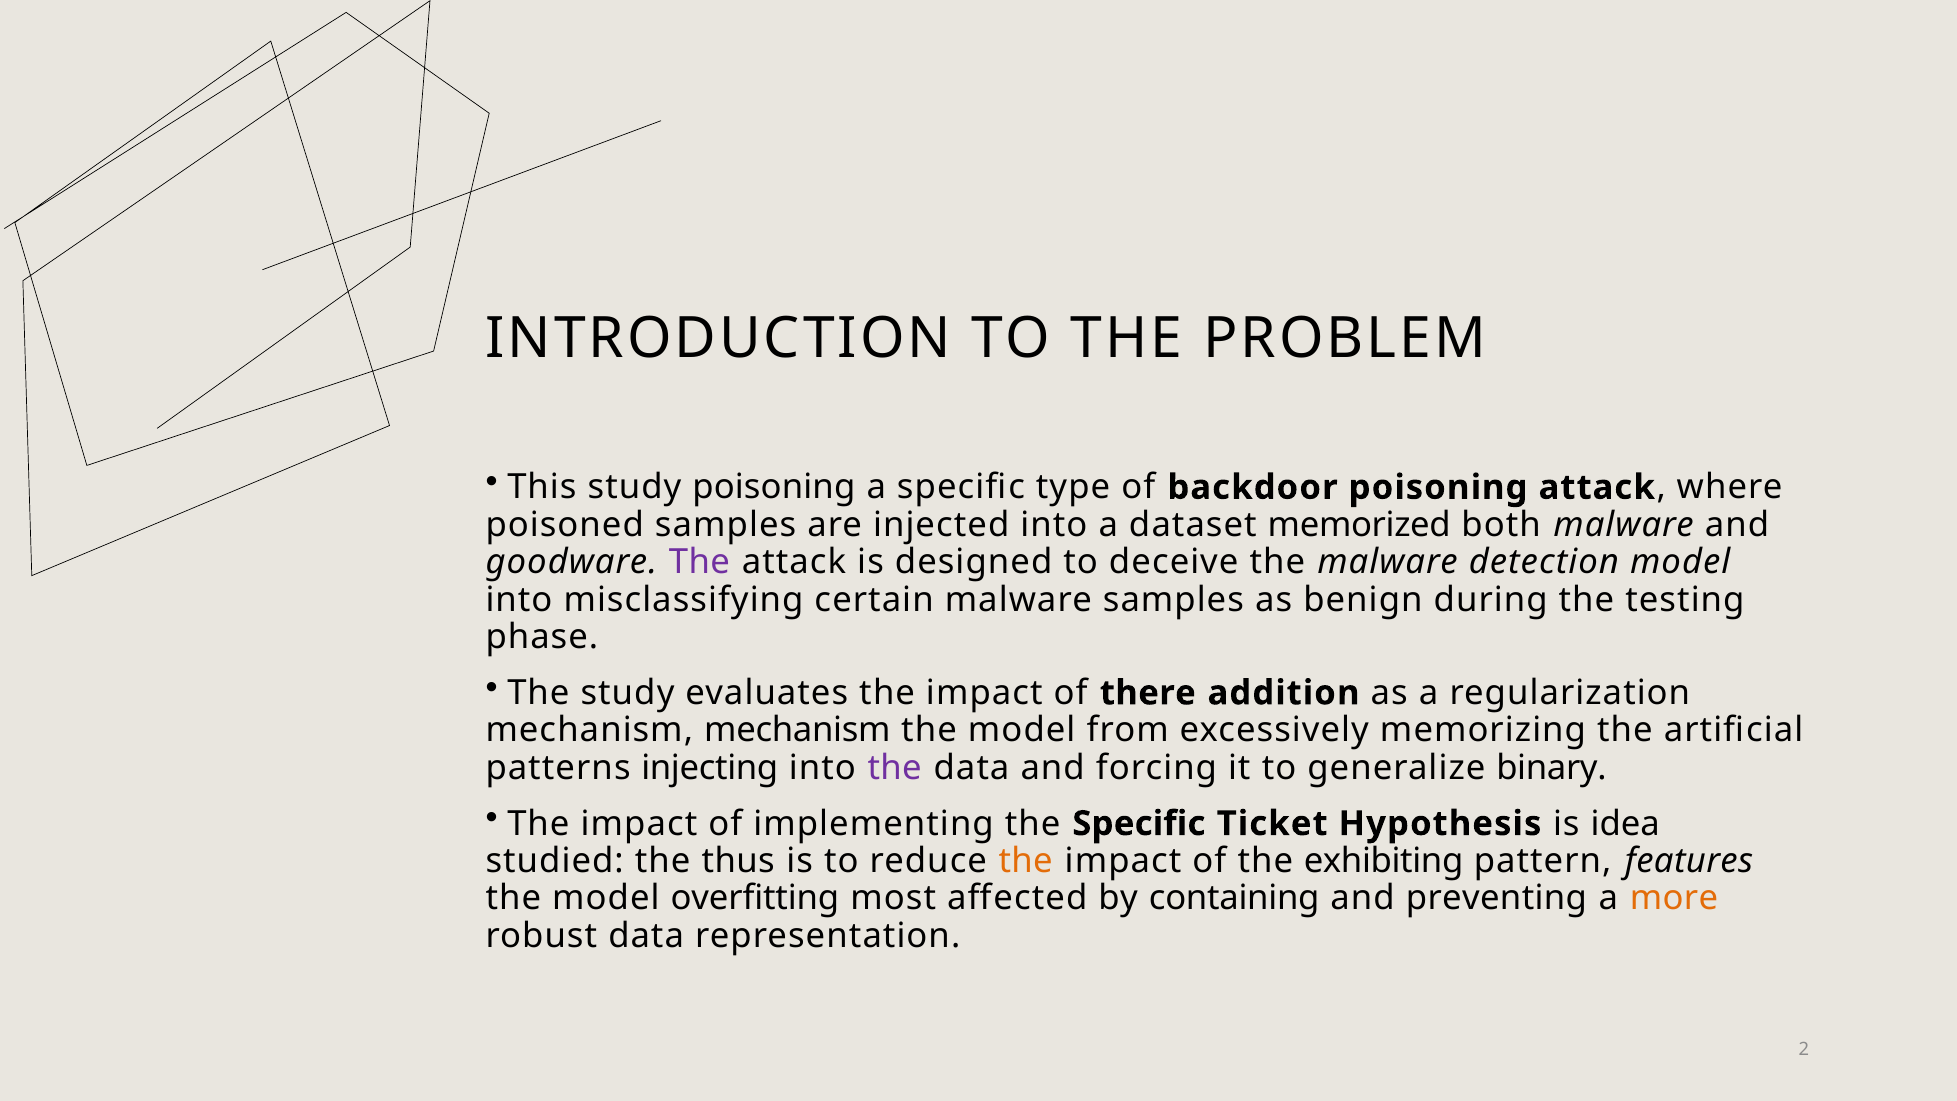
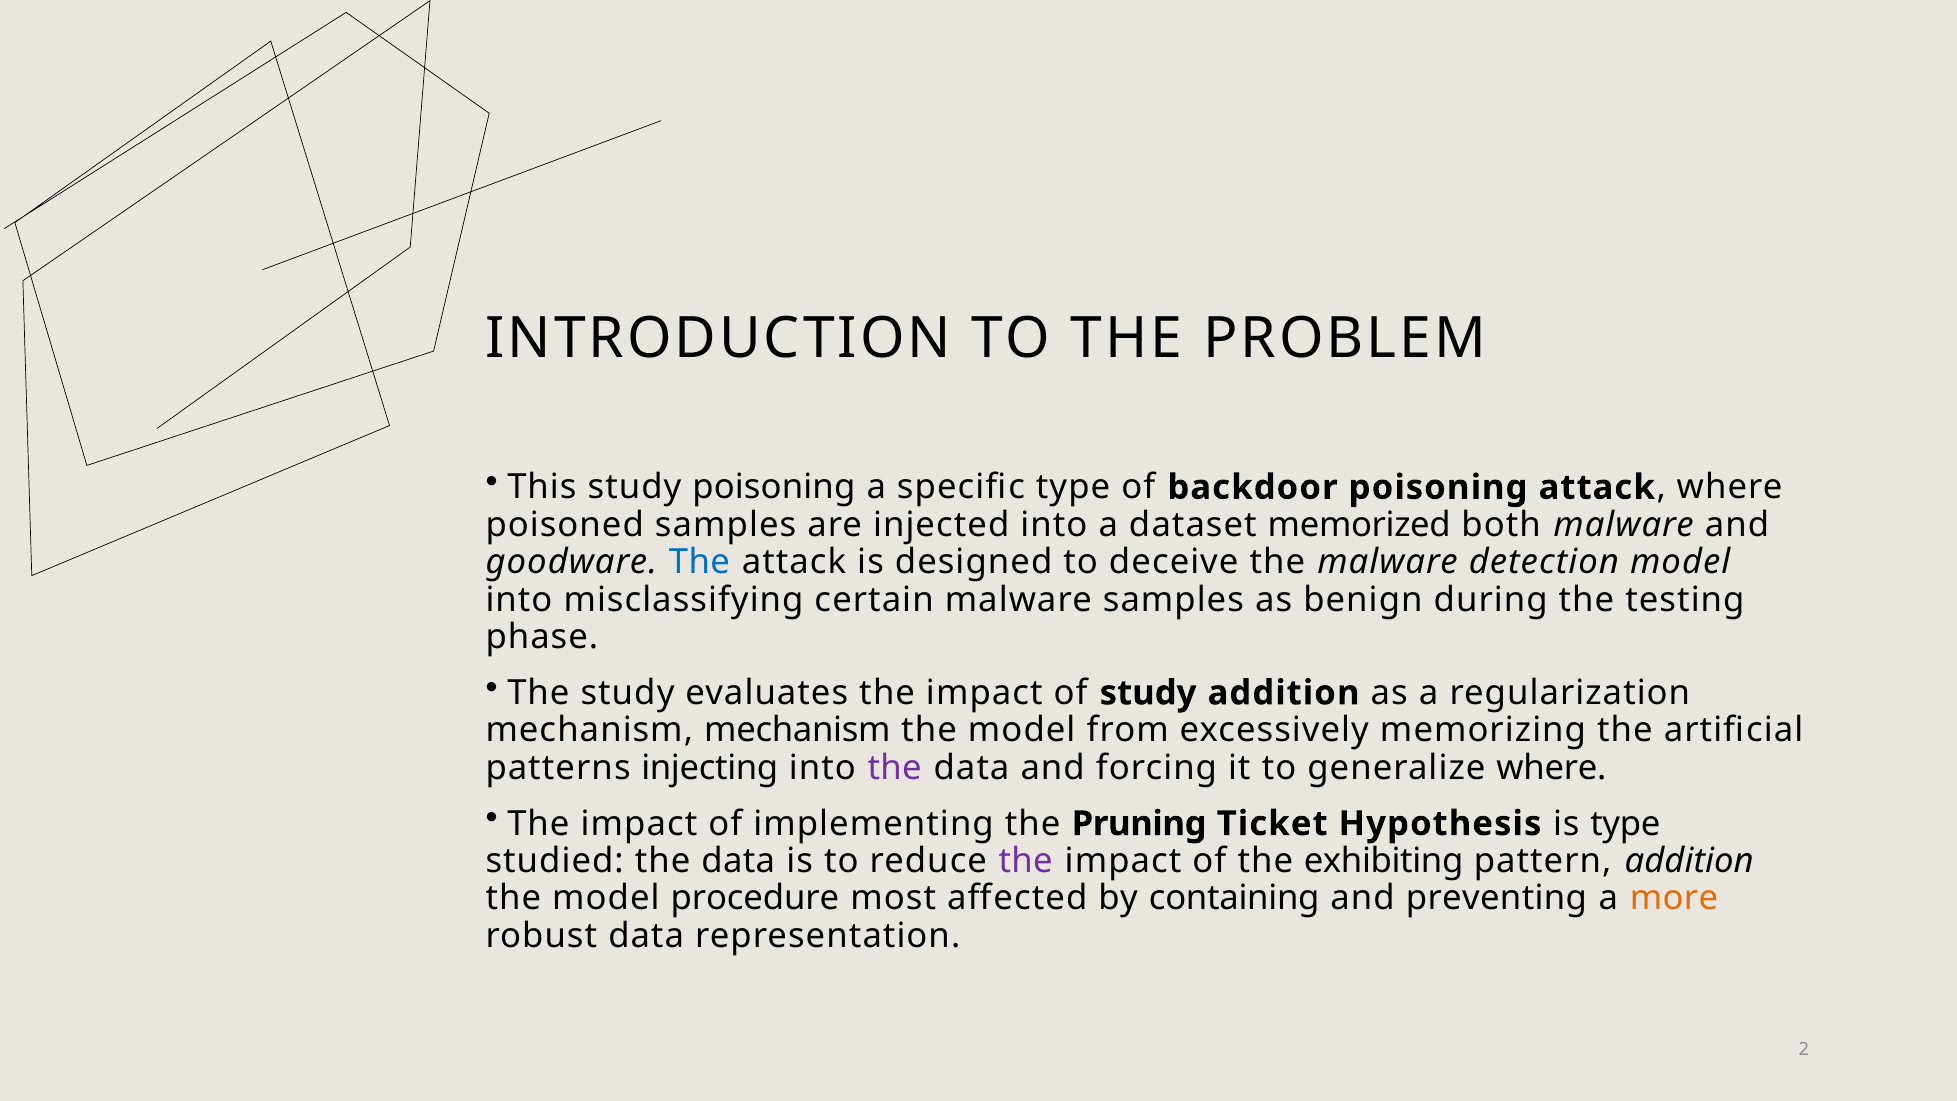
The colour: purple -> blue (699, 562)
of there: there -> study (1148, 693)
generalize binary: binary -> where (1551, 768)
the Specific: Specific -> Pruning (1139, 823)
is idea: idea -> type (1625, 823)
studied the thus: thus -> data (738, 861)
the colour: orange -> purple (1026, 861)
pattern features: features -> addition (1689, 861)
overfitting: overfitting -> procedure (755, 898)
